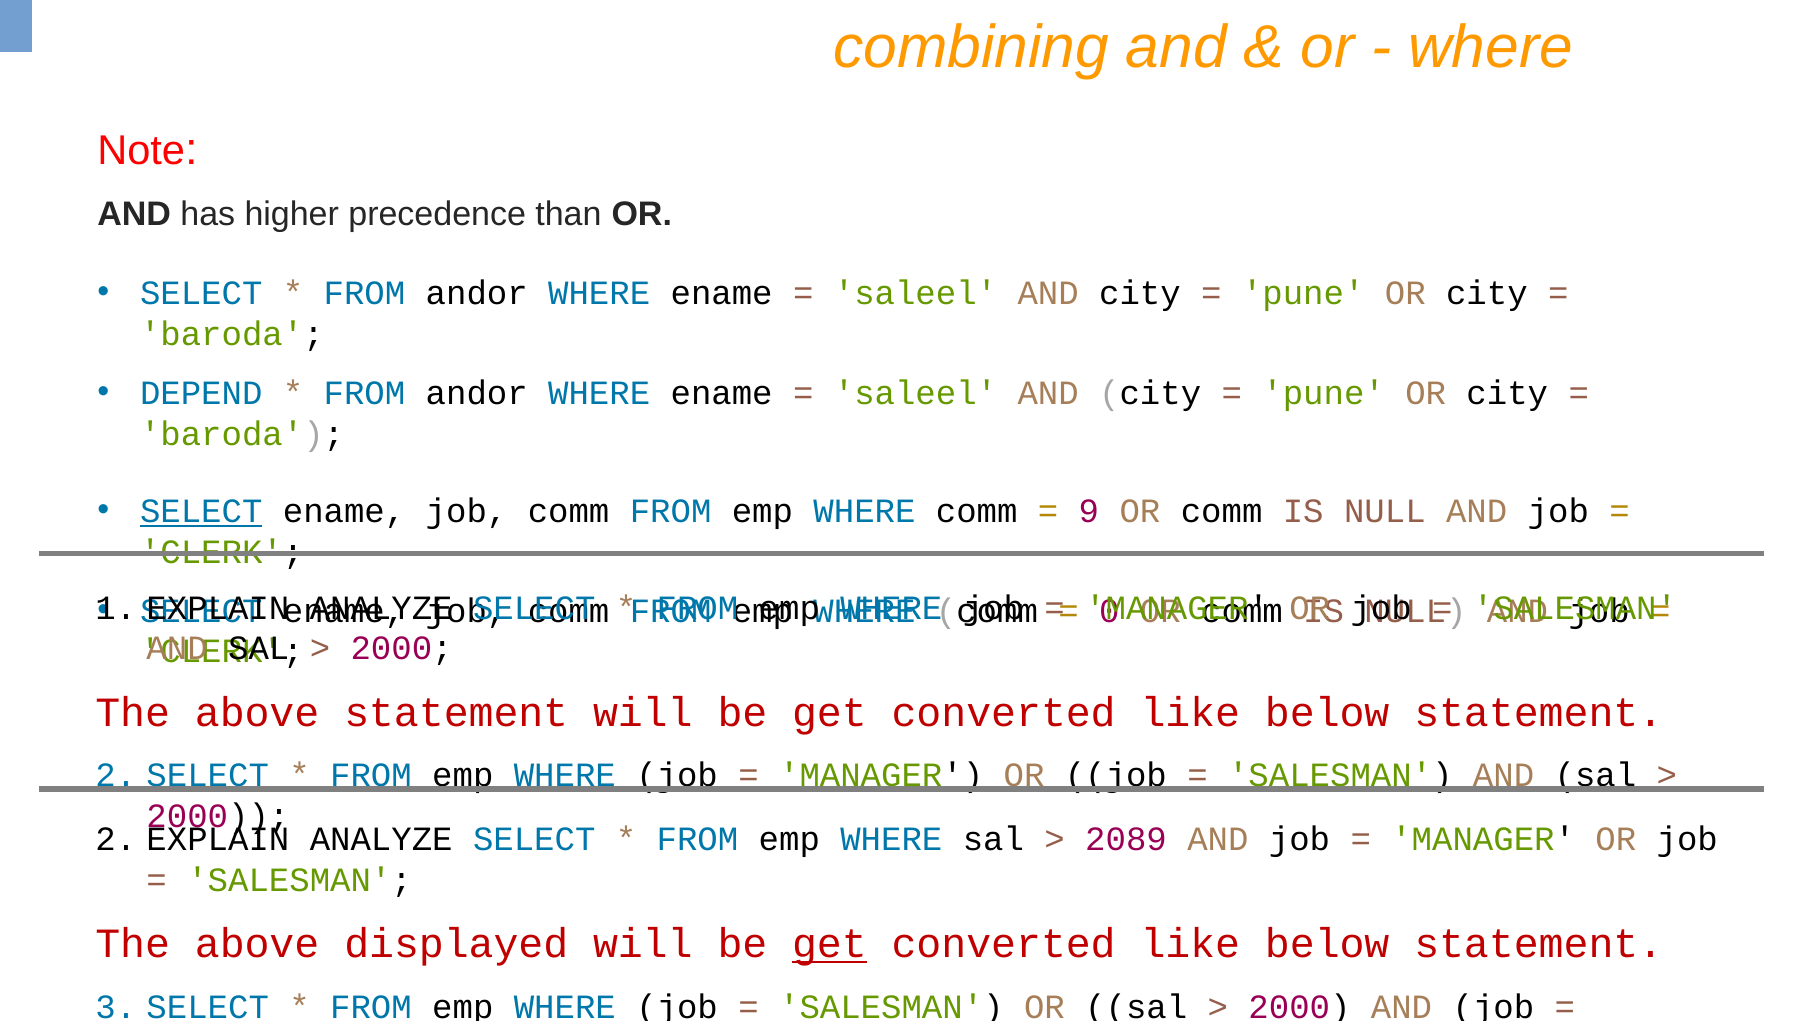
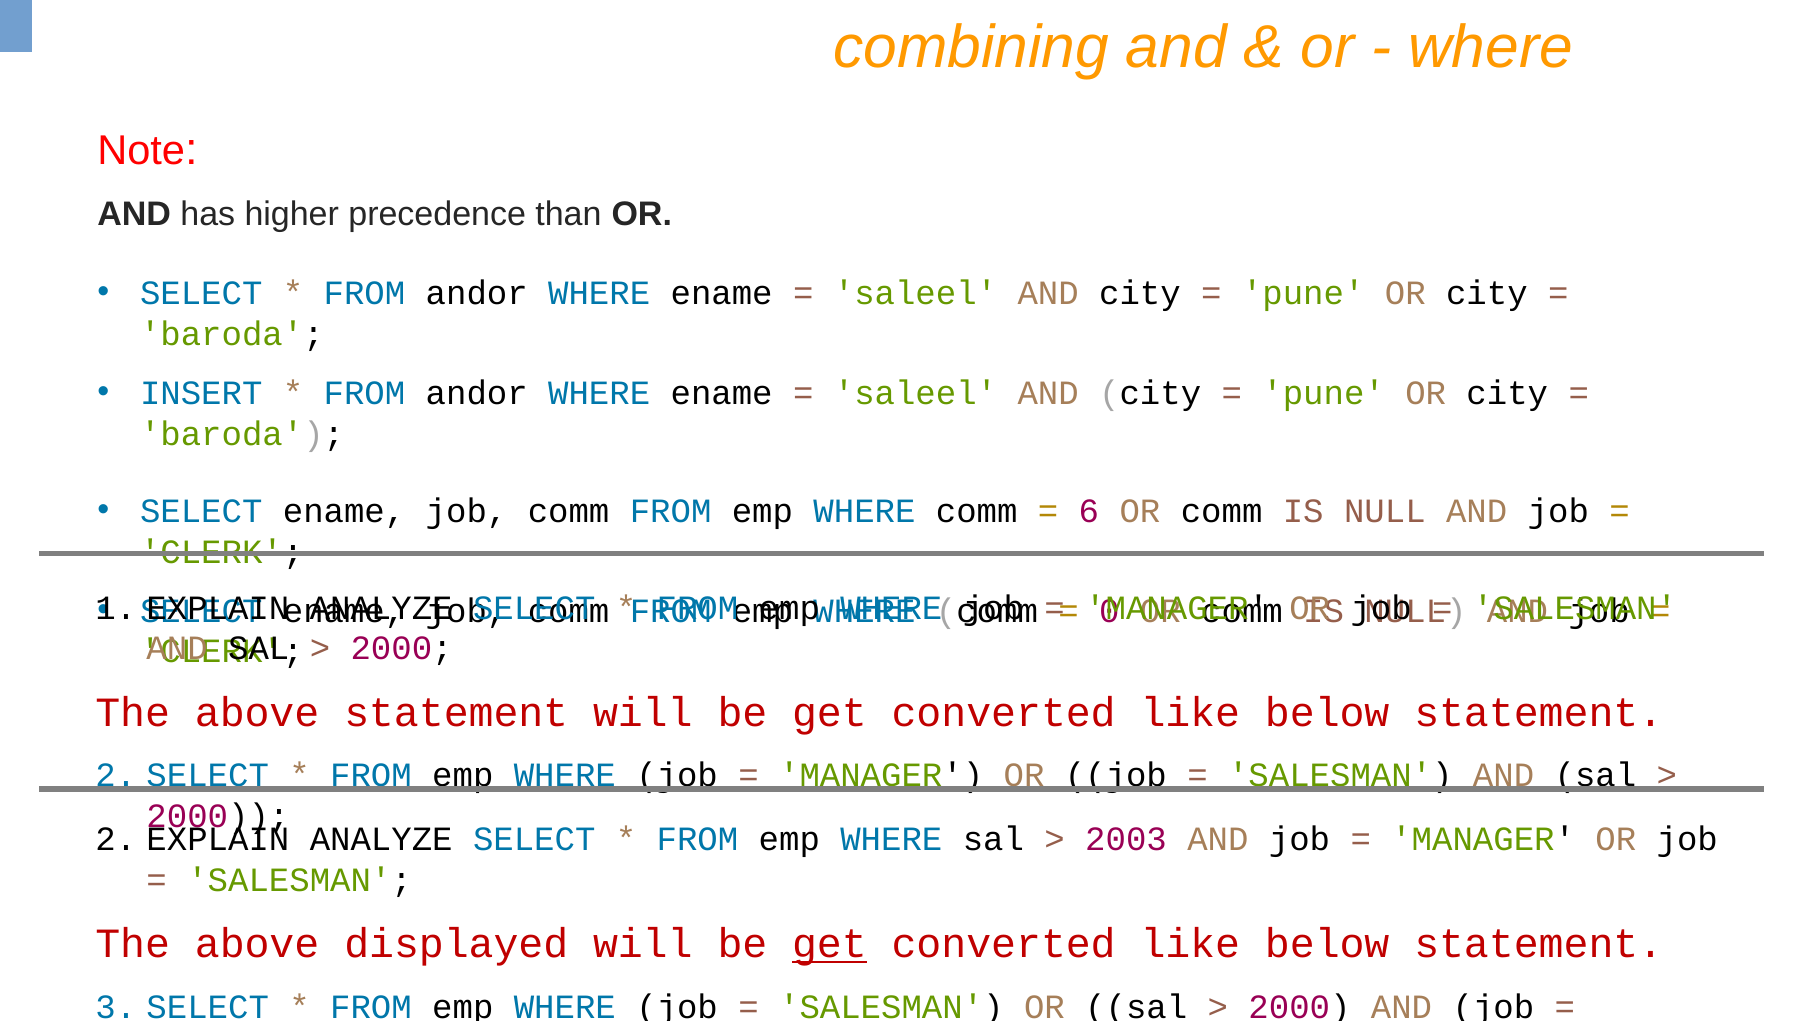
DEPEND: DEPEND -> INSERT (201, 393)
SELECT underline: present -> none (201, 511)
9: 9 -> 6 (1089, 511)
2089: 2089 -> 2003 (1126, 839)
